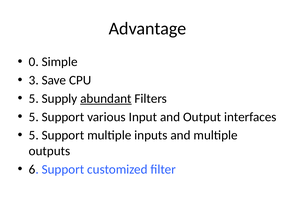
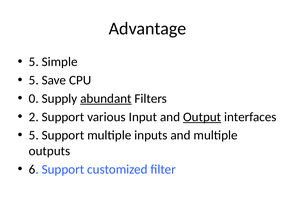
0: 0 -> 5 (34, 62)
3: 3 -> 5 (34, 80)
5: 5 -> 0 (34, 99)
5: 5 -> 2 (34, 117)
Output underline: none -> present (202, 117)
